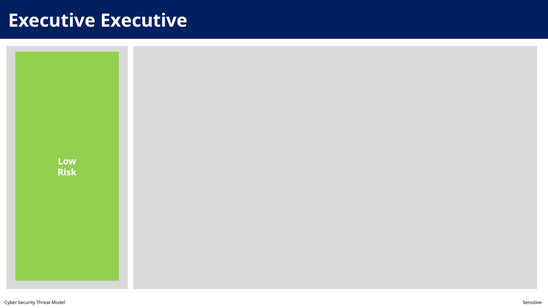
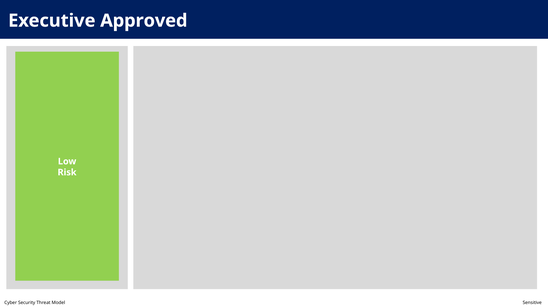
Executive Executive: Executive -> Approved (144, 21)
